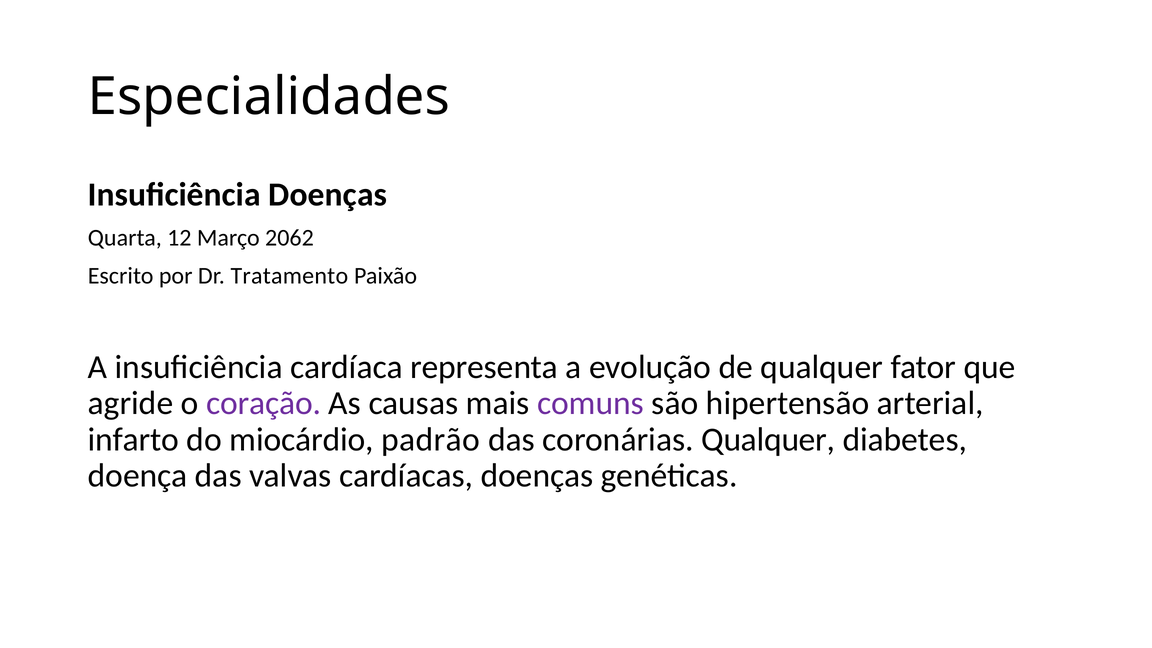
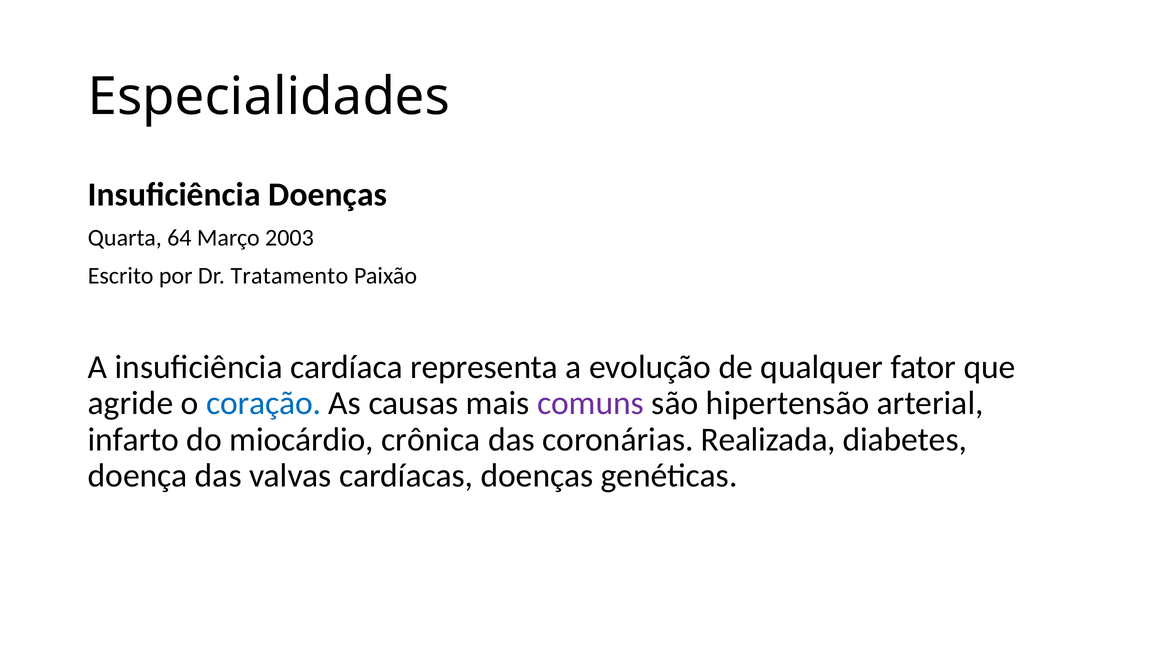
12: 12 -> 64 (179, 238)
2062: 2062 -> 2003 (289, 238)
coração colour: purple -> blue (264, 403)
padrão: padrão -> crônica (431, 440)
coronárias Qualquer: Qualquer -> Realizada (768, 440)
